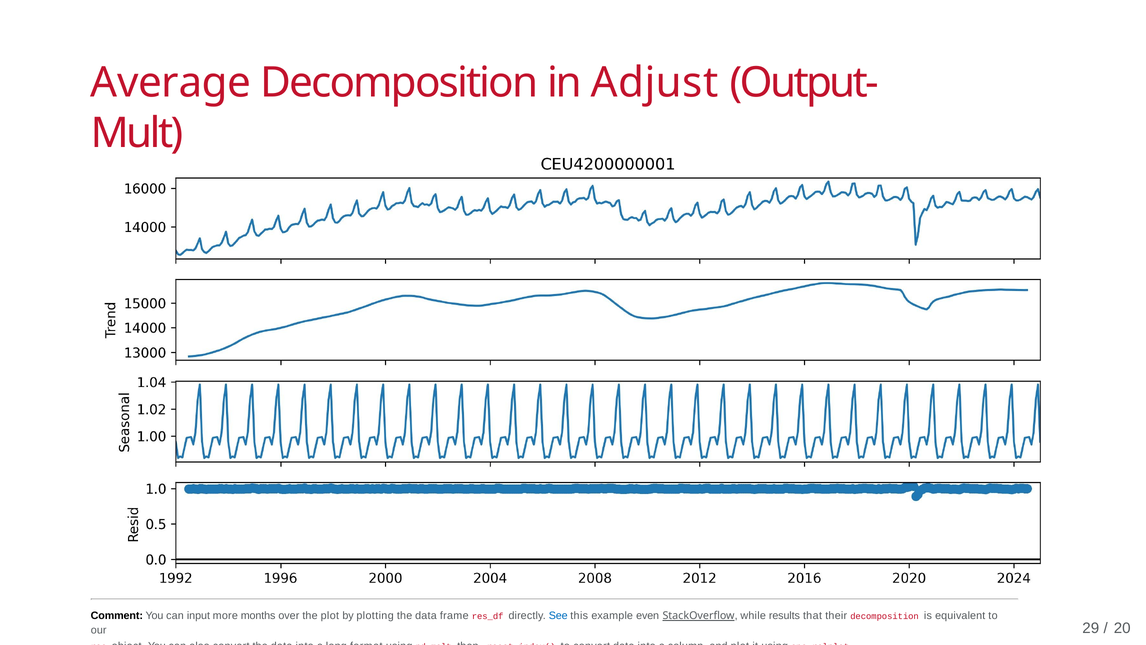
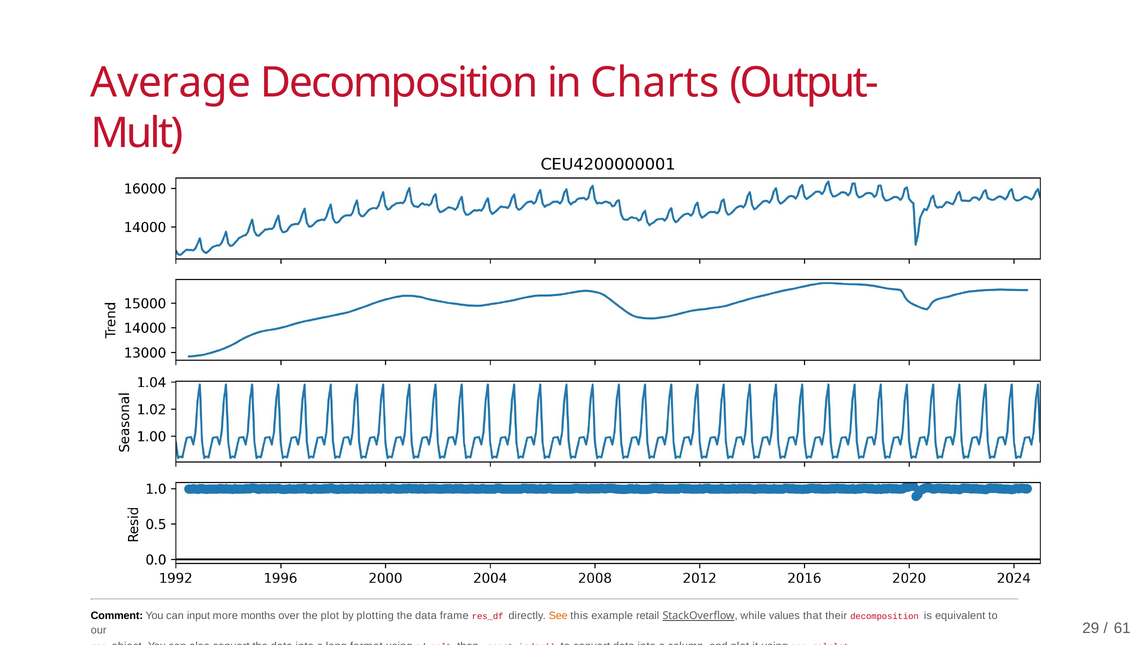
Adjust: Adjust -> Charts (655, 83)
See colour: blue -> orange (558, 616)
even: even -> retail (648, 616)
results: results -> values (784, 616)
20: 20 -> 61 (1122, 628)
